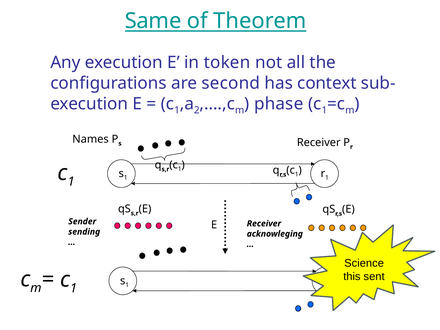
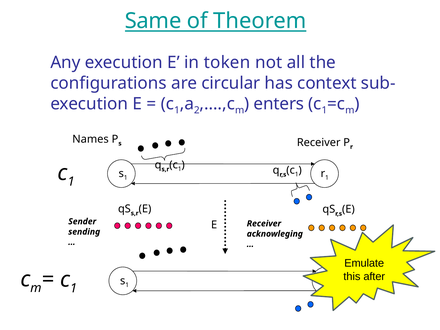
second: second -> circular (231, 83)
phase: phase -> enters (279, 104)
Science: Science -> Emulate (364, 263)
sent: sent -> after (374, 276)
